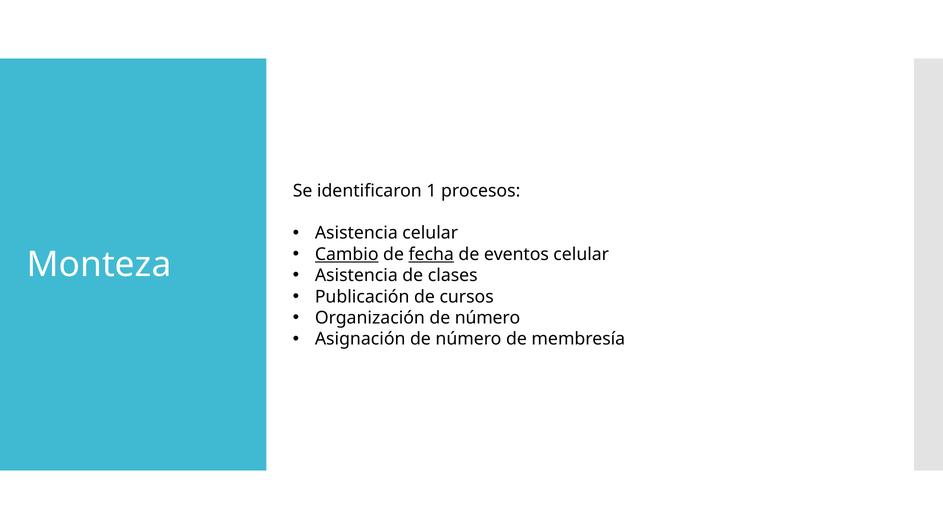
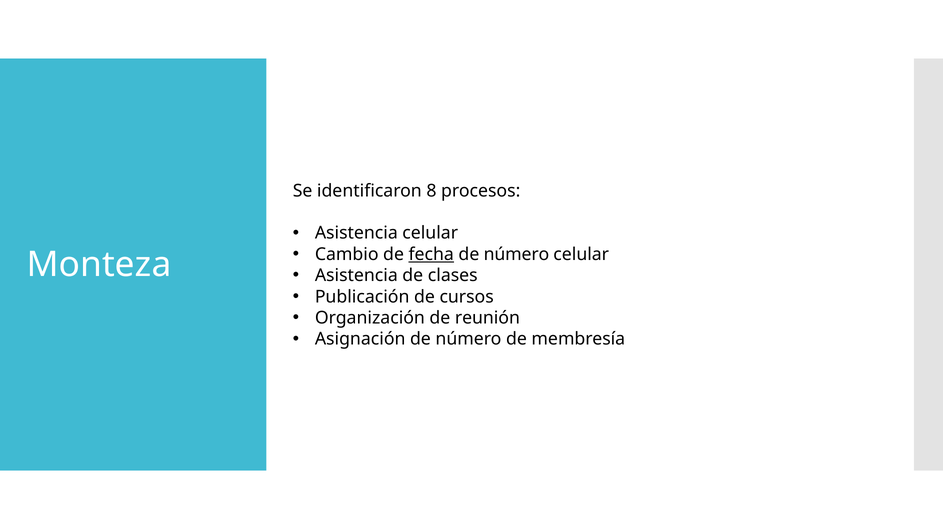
1: 1 -> 8 (431, 191)
Cambio underline: present -> none (347, 255)
eventos: eventos -> número (516, 255)
Organización de número: número -> reunión (487, 318)
